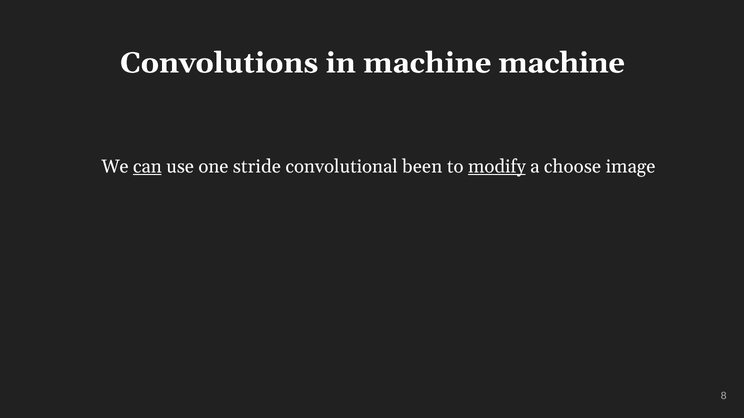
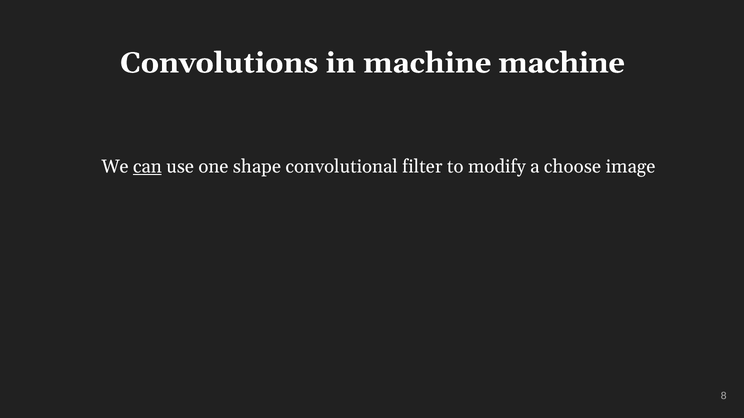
stride: stride -> shape (257, 167)
been: been -> filter (422, 167)
modify underline: present -> none (497, 167)
